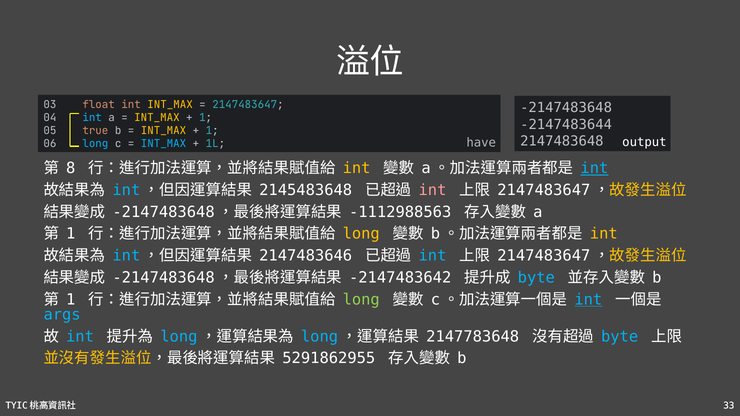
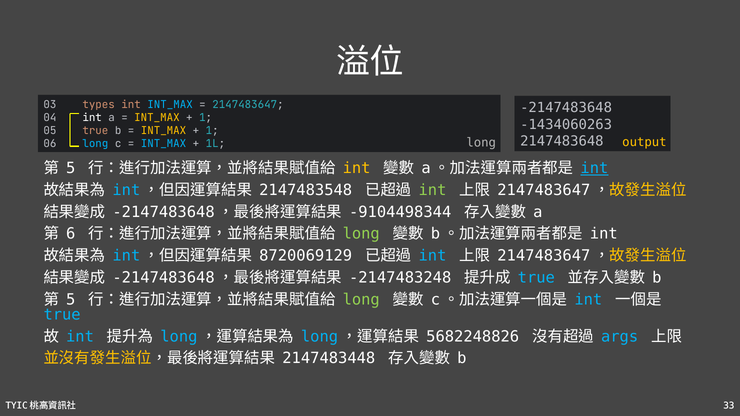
float: float -> types (99, 105)
INT_MAX colour: yellow -> light blue (170, 105)
int colour: light blue -> white (92, 118)
-2147483644: -2147483644 -> -1434060263 (566, 125)
output colour: white -> yellow (644, 142)
1L have: have -> long (481, 143)
8: 8 -> 5 (71, 168)
2145483648: 2145483648 -> 2147483548 (306, 190)
int colour: pink -> light green (433, 190)
-1112988563: -1112988563 -> -9104498344 (400, 212)
1: 1 -> 6 (71, 234)
long colour: yellow -> light green (361, 234)
int colour: yellow -> white (604, 234)
2147483646: 2147483646 -> 8720069129 (306, 256)
-2147483642: -2147483642 -> -2147483248 (400, 278)
byte: byte -> true (536, 278)
1: 1 -> 5 (71, 300)
int underline: present -> none (588, 300)
args: args -> true (62, 315)
2147783648: 2147783648 -> 5682248826 (473, 337)
byte: byte -> args (620, 337)
5291862955: 5291862955 -> 2147483448 (329, 359)
